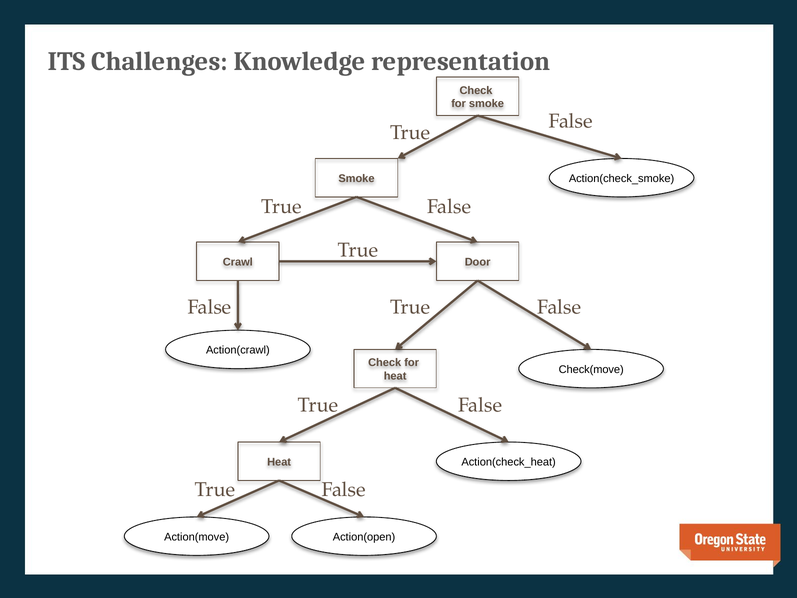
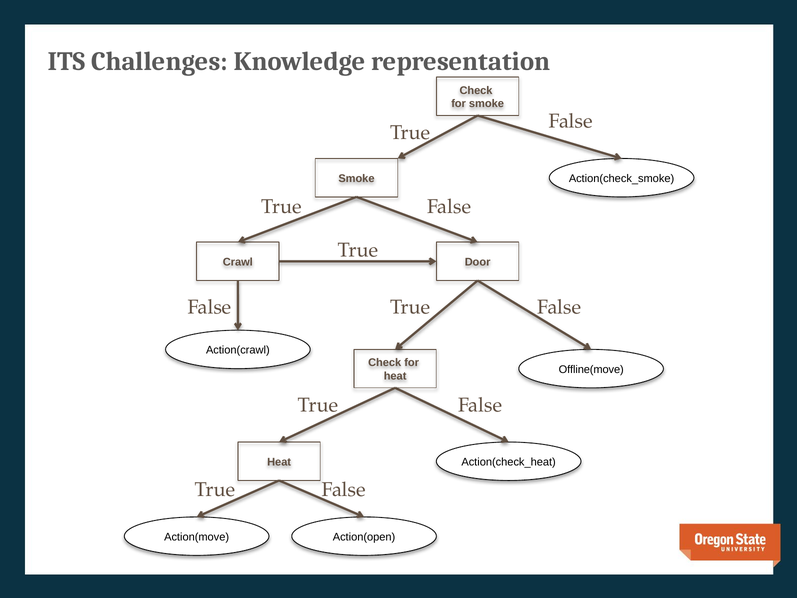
Check(move: Check(move -> Offline(move (591, 369)
